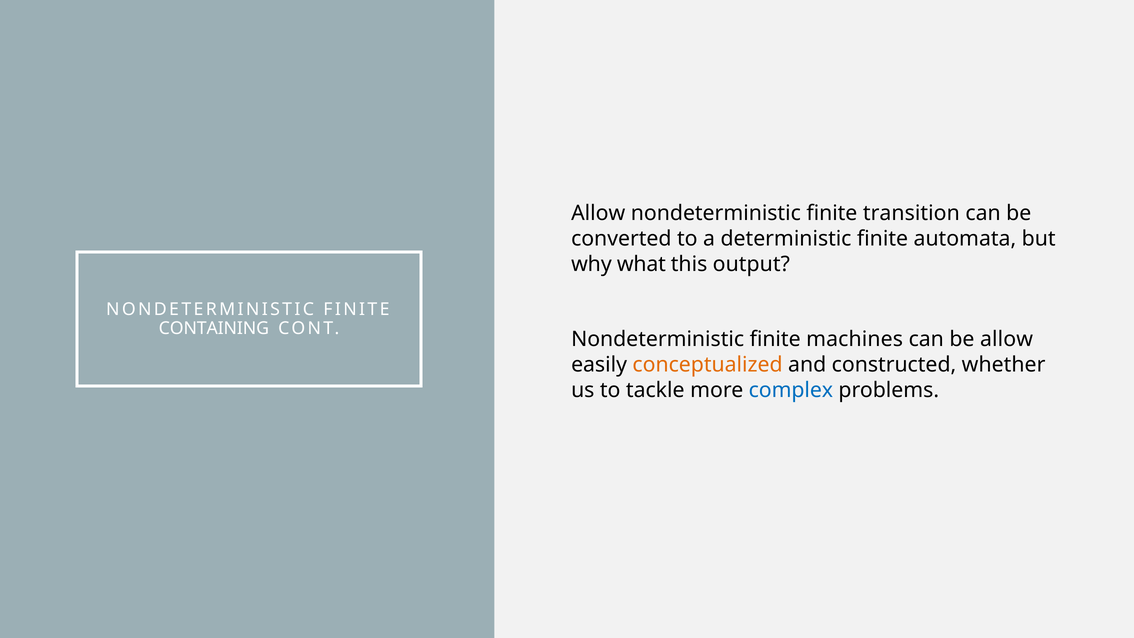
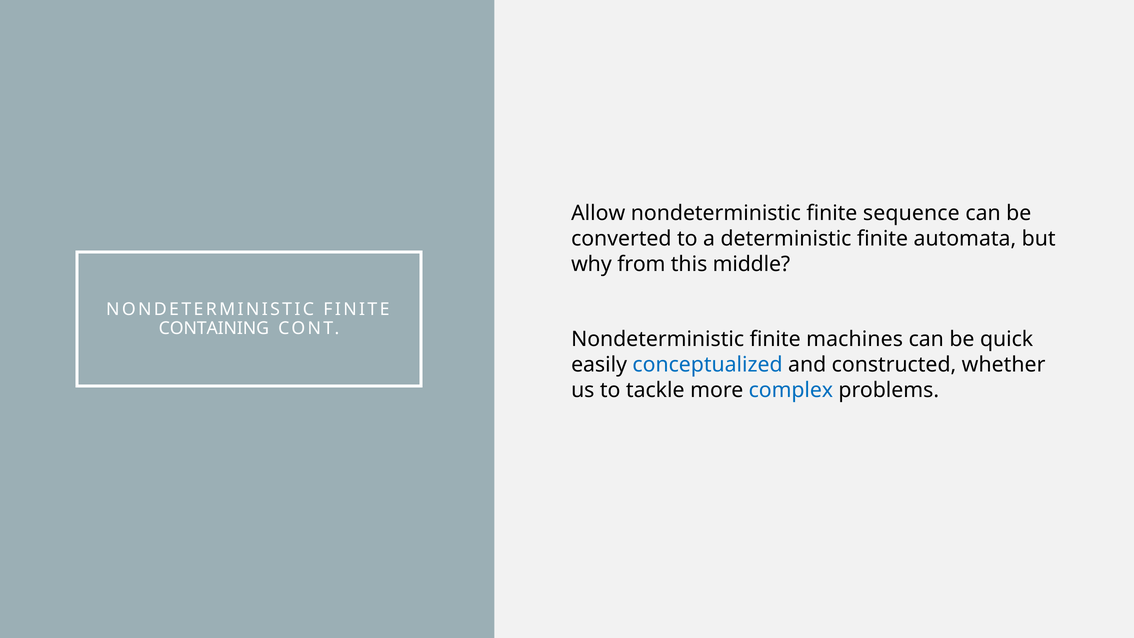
transition: transition -> sequence (911, 213)
what: what -> from (641, 264)
output: output -> middle (751, 264)
be allow: allow -> quick (1007, 339)
conceptualized colour: orange -> blue (708, 365)
